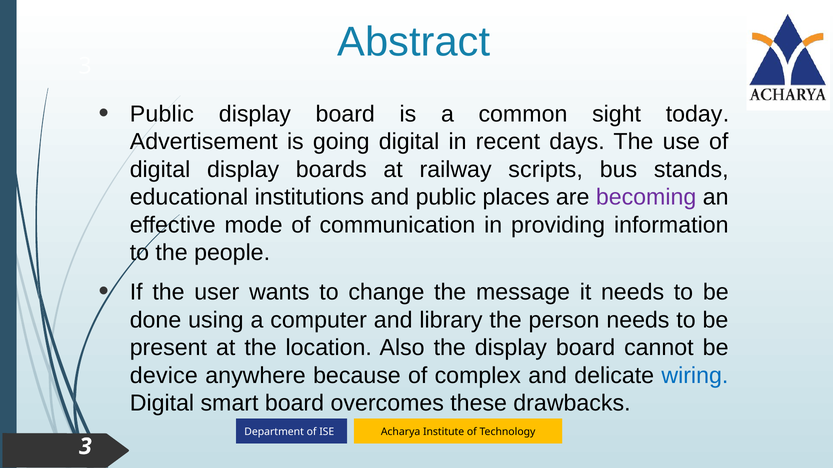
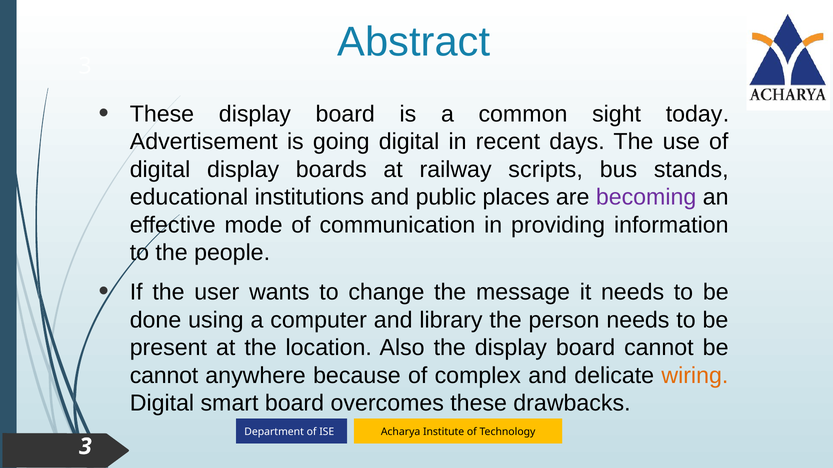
Public: Public -> These (162, 114)
device: device -> cannot (164, 376)
wiring colour: blue -> orange (695, 376)
